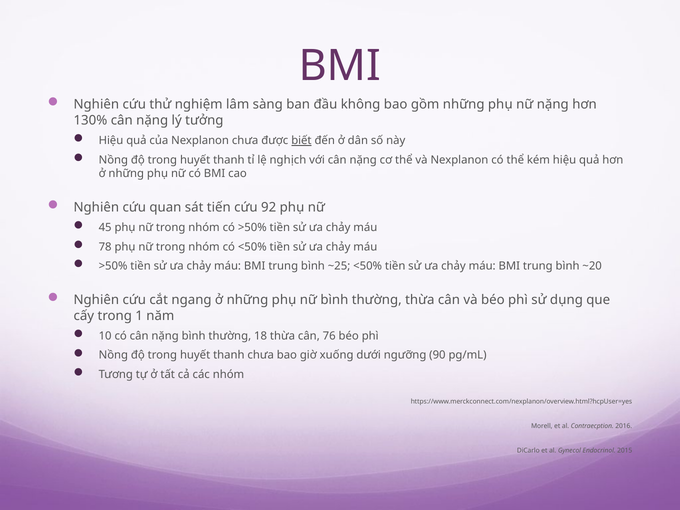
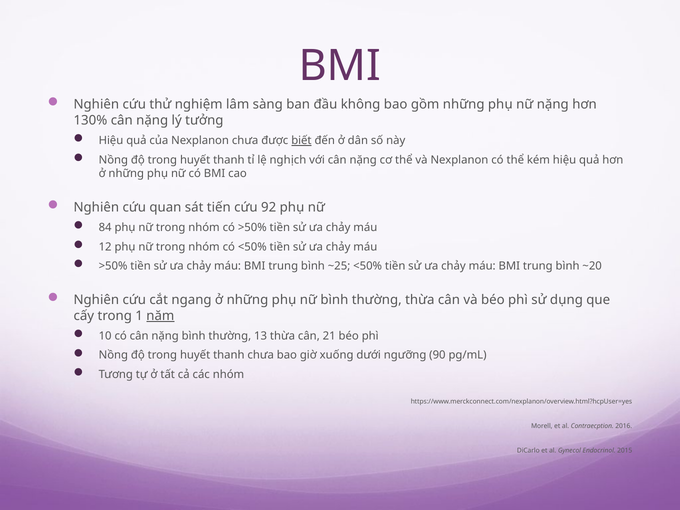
45: 45 -> 84 (105, 227)
78: 78 -> 12 (105, 247)
năm underline: none -> present (160, 316)
18: 18 -> 13 (261, 336)
76: 76 -> 21 (329, 336)
